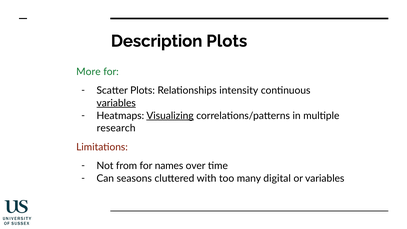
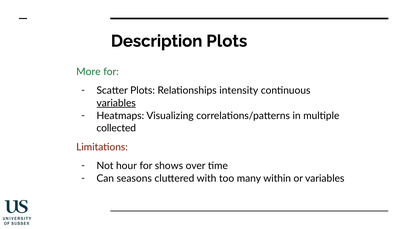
Visualizing underline: present -> none (170, 116)
research: research -> collected (116, 128)
from: from -> hour (126, 166)
names: names -> shows (169, 166)
digital: digital -> within (277, 178)
